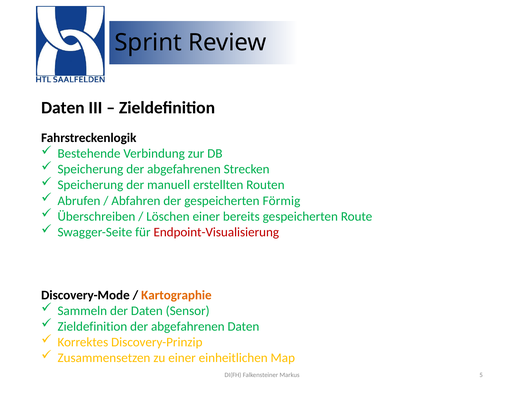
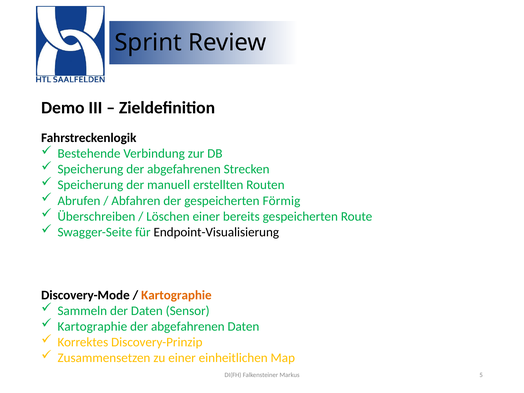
Daten: Daten -> Demo (63, 108)
Endpoint-Visualisierung colour: red -> black (216, 232)
Zieldefinition: Zieldefinition -> Kartographie (92, 326)
